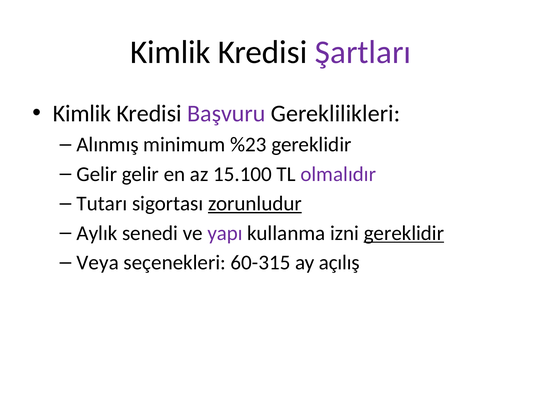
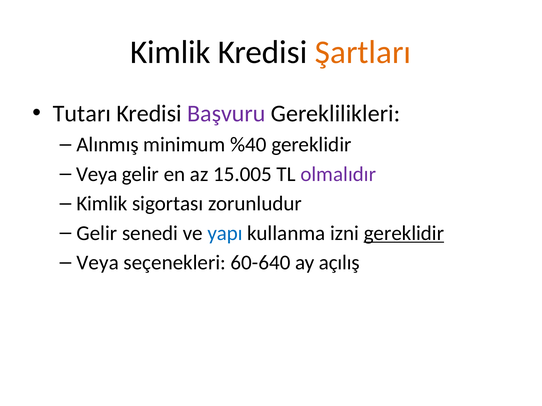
Şartları colour: purple -> orange (363, 52)
Kimlik: Kimlik -> Tutarı (82, 114)
%23: %23 -> %40 (248, 145)
Gelir: Gelir -> Veya (97, 174)
15.100: 15.100 -> 15.005 (242, 174)
Tutarı: Tutarı -> Kimlik (102, 204)
zorunludur underline: present -> none (255, 204)
Aylık: Aylık -> Gelir (97, 233)
yapı colour: purple -> blue (225, 233)
60-315: 60-315 -> 60-640 (261, 263)
